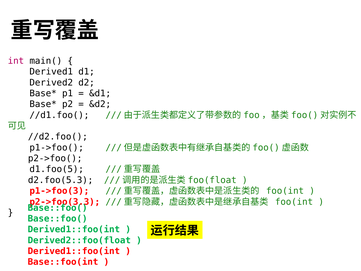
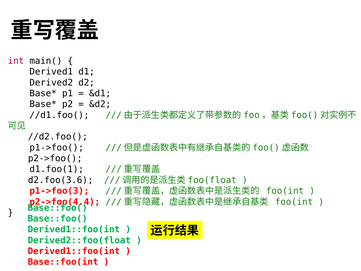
d1.foo(5: d1.foo(5 -> d1.foo(1 (57, 169)
d2.foo(5.3: d2.foo(5.3 -> d2.foo(3.6 (61, 180)
p2->foo(3.3: p2->foo(3.3 -> p2->foo(4.4 (65, 202)
